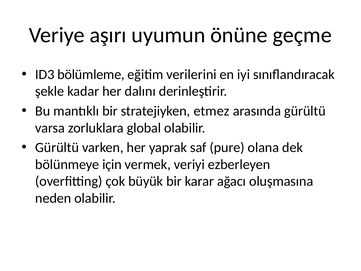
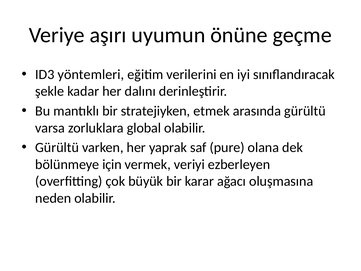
bölümleme: bölümleme -> yöntemleri (91, 74)
etmez: etmez -> etmek (212, 111)
